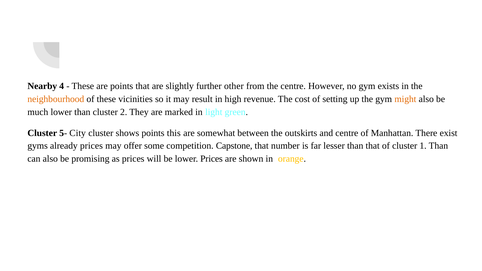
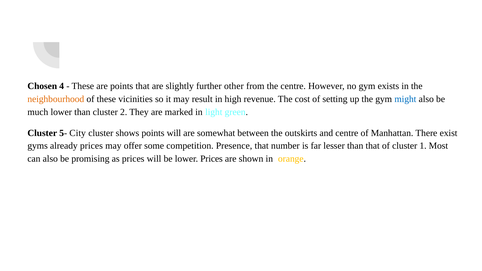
Nearby: Nearby -> Chosen (42, 86)
might colour: orange -> blue (405, 99)
points this: this -> will (174, 133)
Capstone: Capstone -> Presence (234, 146)
1 Than: Than -> Most (438, 146)
